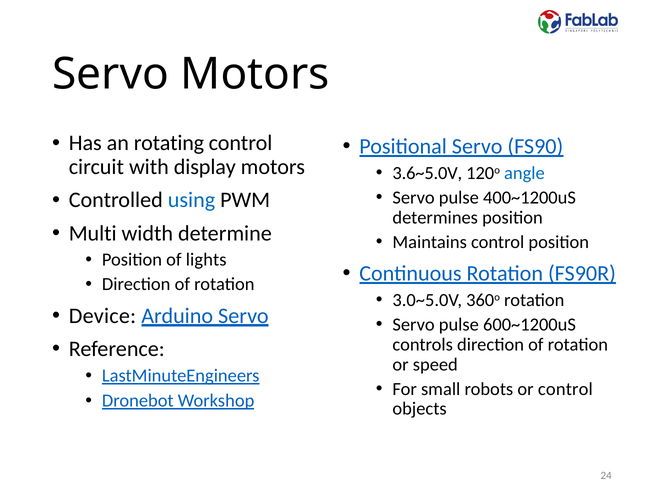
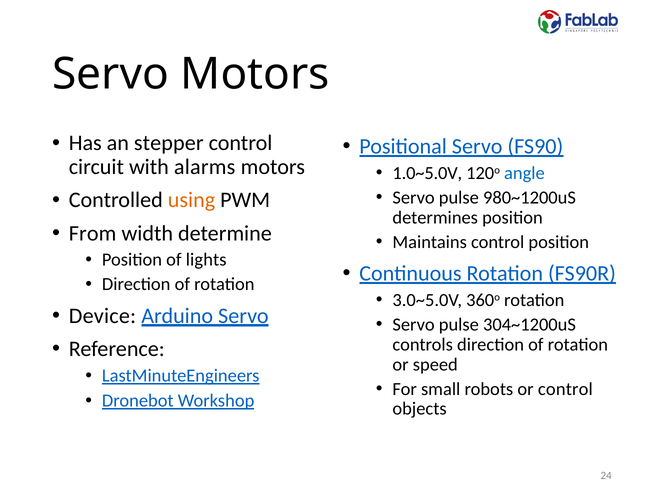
rotating: rotating -> stepper (169, 143)
display: display -> alarms (205, 167)
3.6~5.0V: 3.6~5.0V -> 1.0~5.0V (427, 173)
400~1200uS: 400~1200uS -> 980~1200uS (529, 198)
using colour: blue -> orange (191, 200)
Multi: Multi -> From (93, 233)
600~1200uS: 600~1200uS -> 304~1200uS (529, 325)
